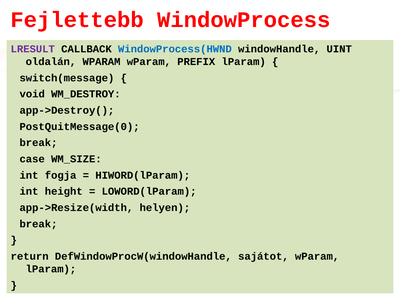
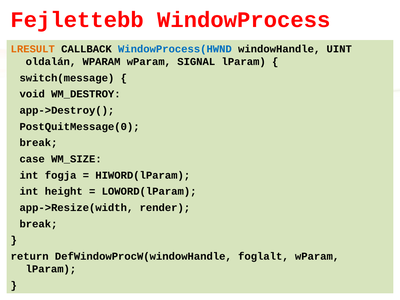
LRESULT colour: purple -> orange (33, 49)
PREFIX: PREFIX -> SIGNAL (196, 62)
helyen: helyen -> render (165, 208)
sajátot: sajátot -> foglalt (263, 256)
